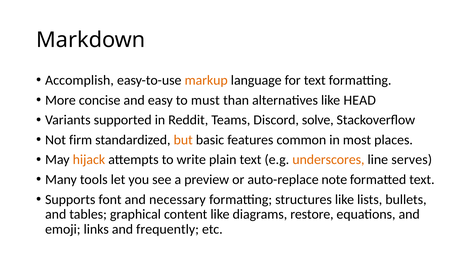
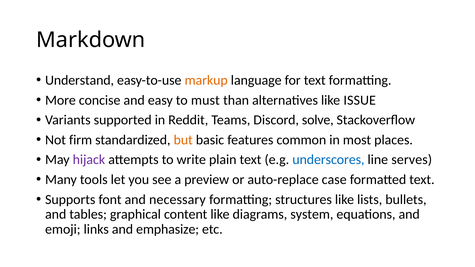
Accomplish: Accomplish -> Understand (80, 80)
HEAD: HEAD -> ISSUE (360, 100)
hijack colour: orange -> purple (89, 160)
underscores colour: orange -> blue (328, 160)
note: note -> case (334, 180)
restore: restore -> system (312, 215)
frequently: frequently -> emphasize (168, 229)
